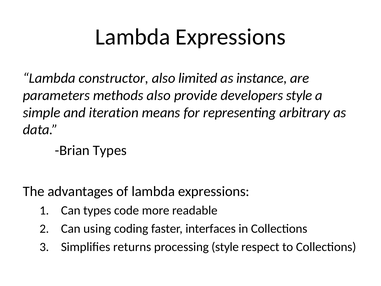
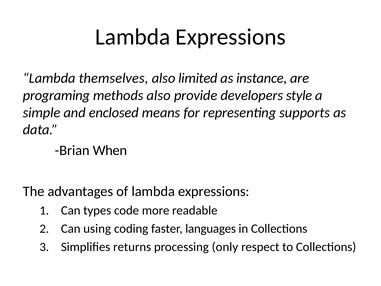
constructor: constructor -> themselves (114, 78)
parameters: parameters -> programing (56, 95)
iteration: iteration -> enclosed (114, 112)
arbitrary: arbitrary -> supports (305, 112)
Brian Types: Types -> When (110, 150)
interfaces: interfaces -> languages (211, 229)
processing style: style -> only (225, 247)
